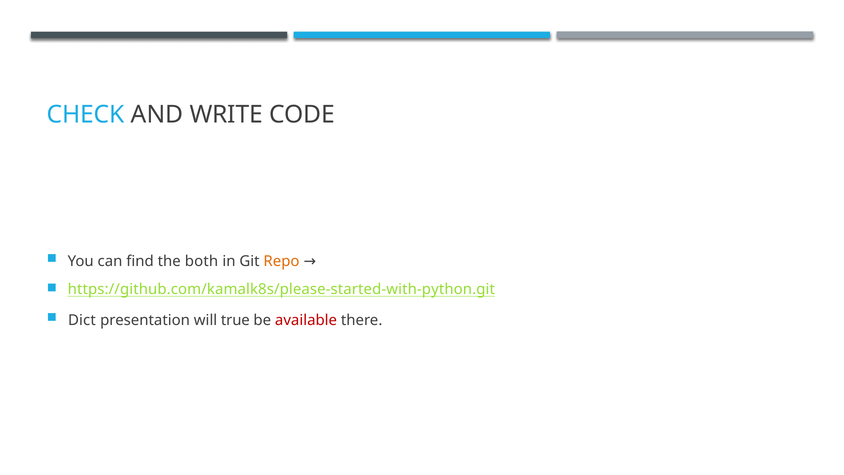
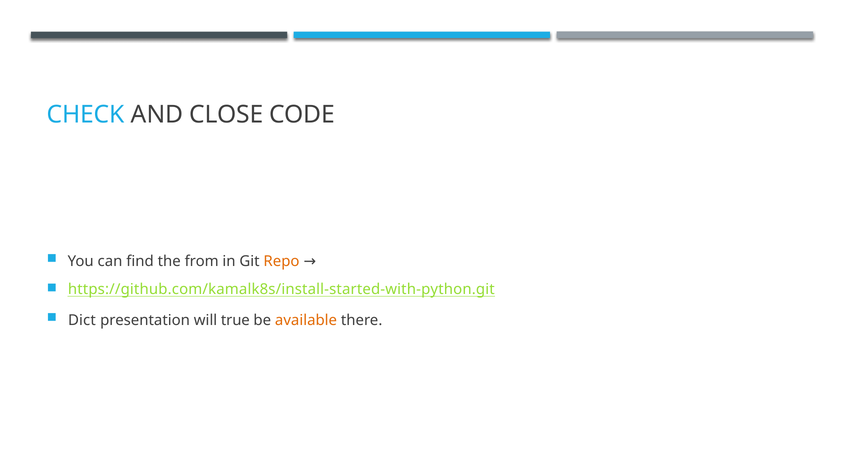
WRITE: WRITE -> CLOSE (226, 115)
both: both -> from (202, 261)
https://github.com/kamalk8s/please-started-with-python.git: https://github.com/kamalk8s/please-started-with-python.git -> https://github.com/kamalk8s/install-started-with-python.git (281, 289)
available colour: red -> orange (306, 320)
